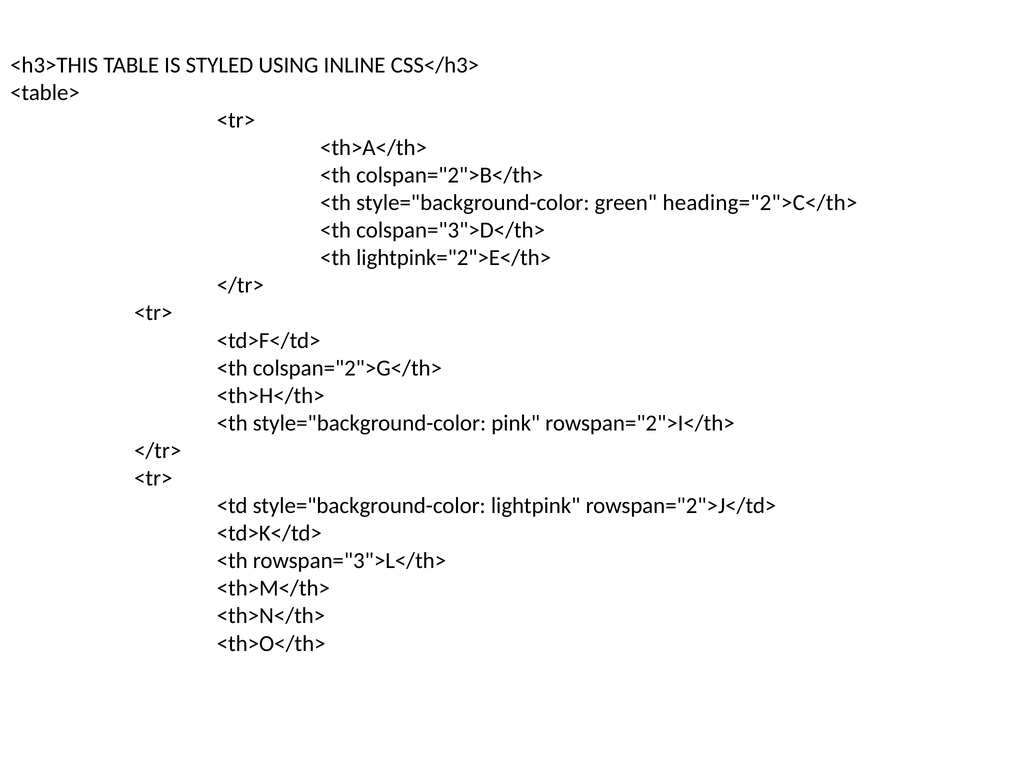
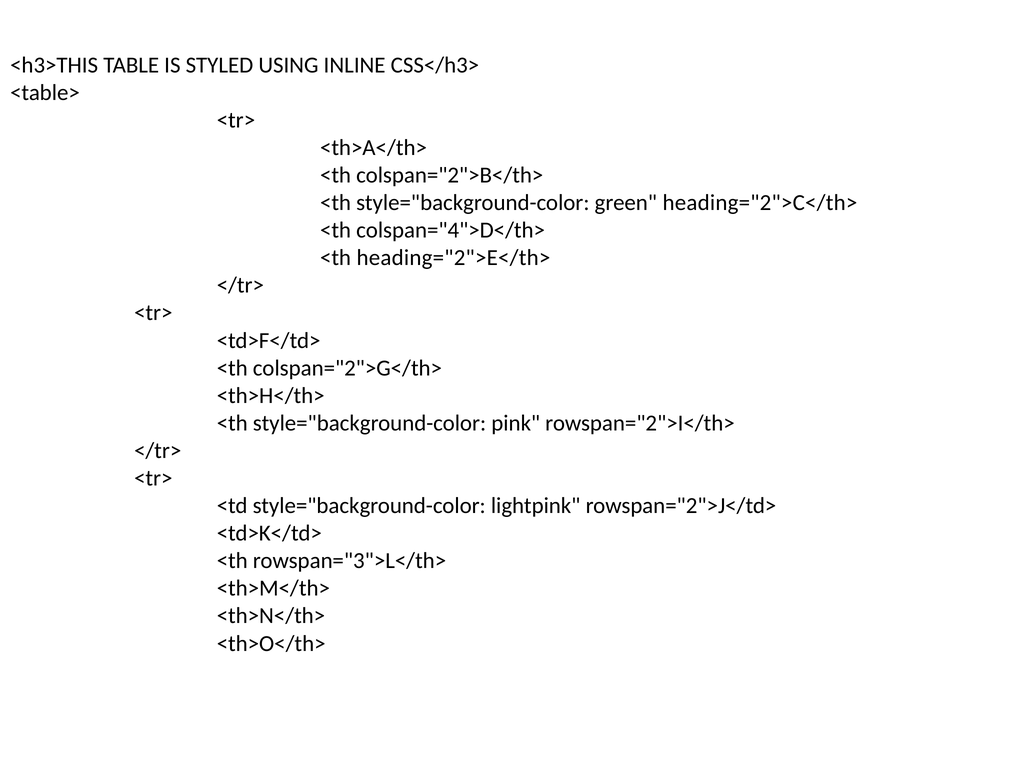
colspan="3">D</th>: colspan="3">D</th> -> colspan="4">D</th> (451, 230)
lightpink="2">E</th>: lightpink="2">E</th> -> heading="2">E</th> (453, 258)
